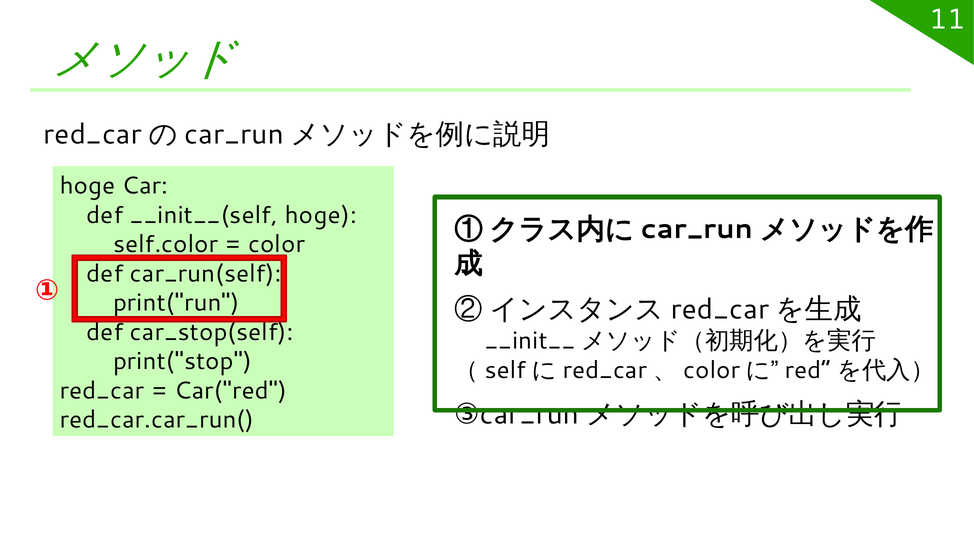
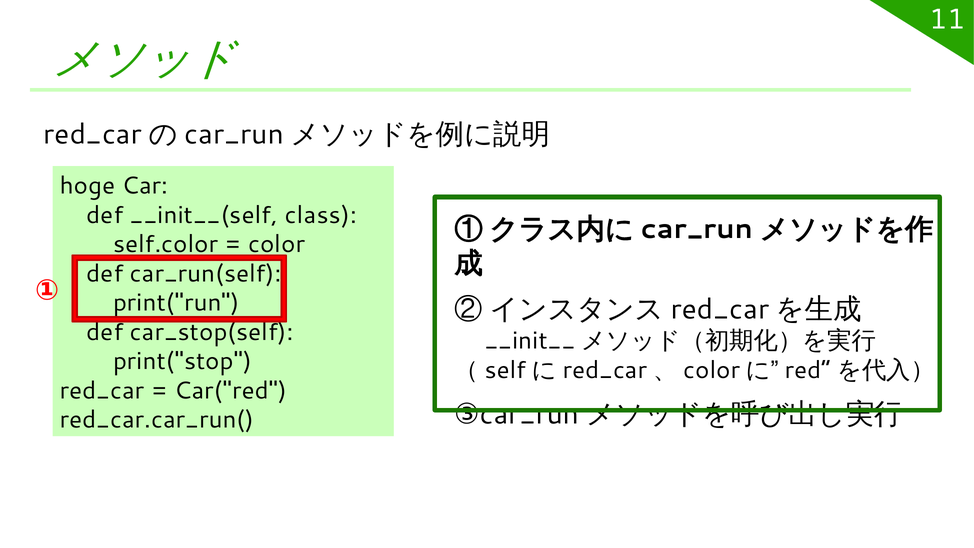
__init__(self hoge: hoge -> class (321, 215)
